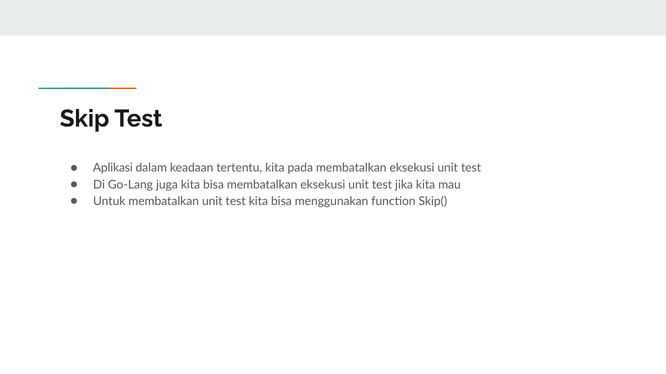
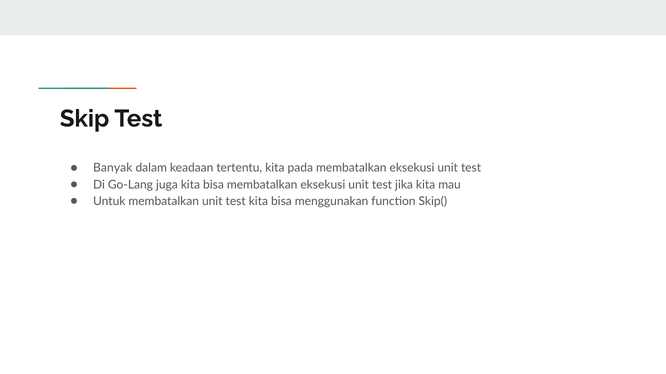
Aplikasi: Aplikasi -> Banyak (113, 168)
